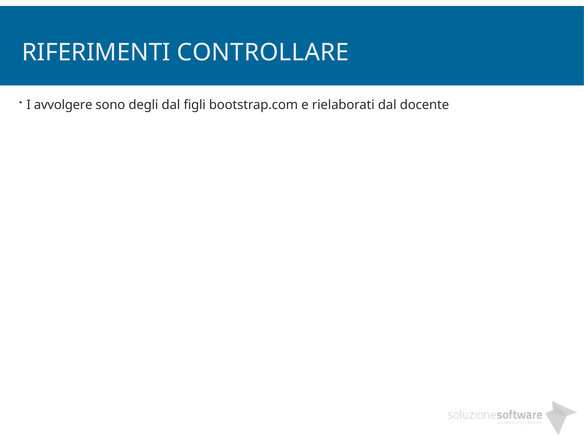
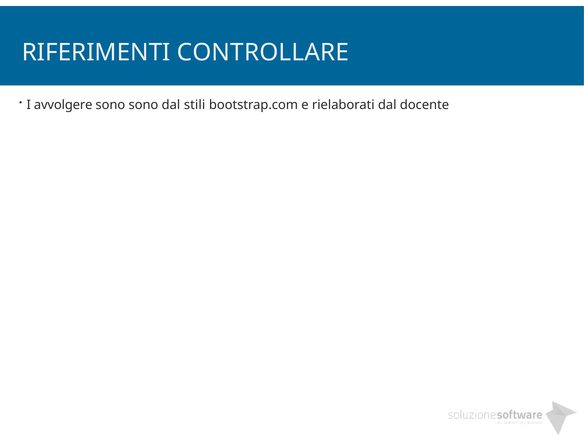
sono degli: degli -> sono (143, 105)
figli: figli -> stili (195, 105)
